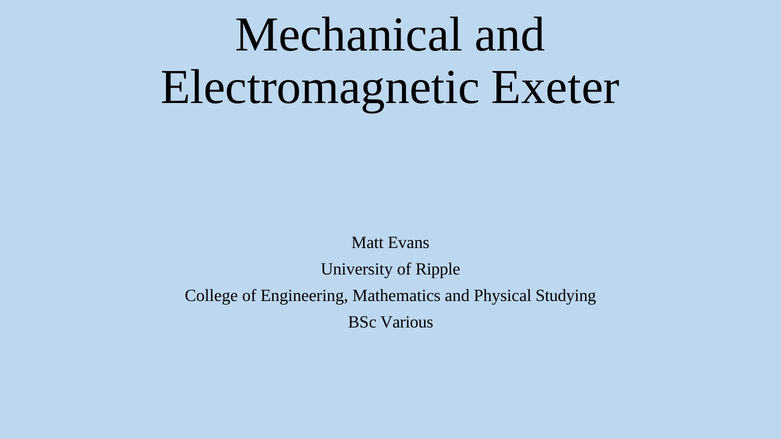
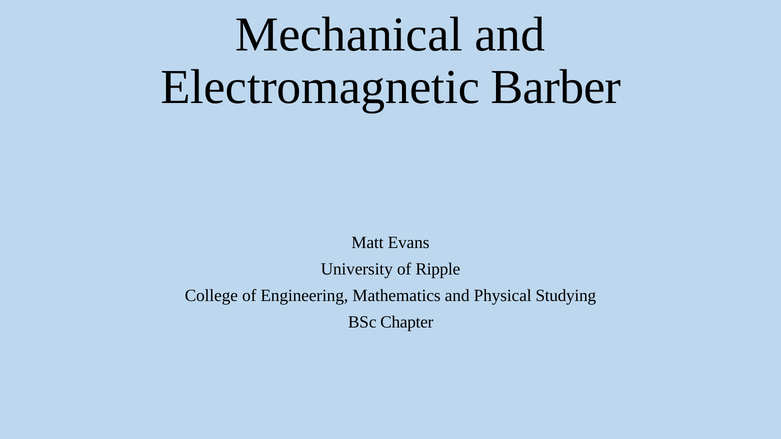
Exeter: Exeter -> Barber (556, 87)
Various: Various -> Chapter (407, 323)
